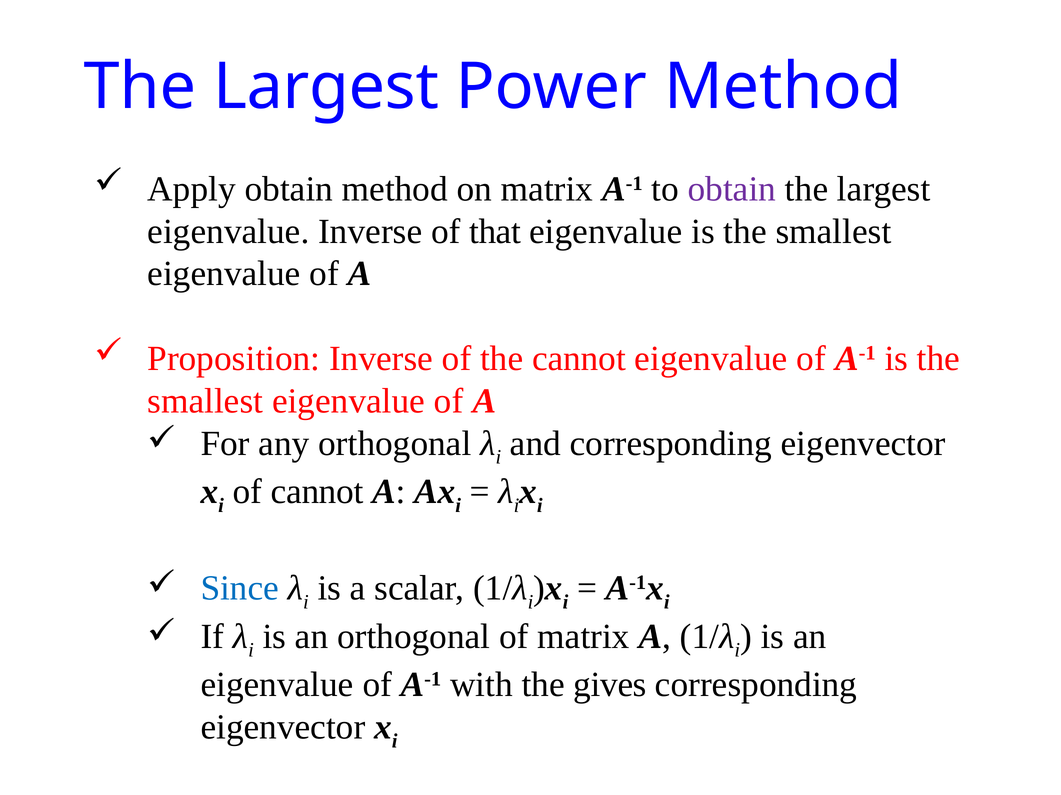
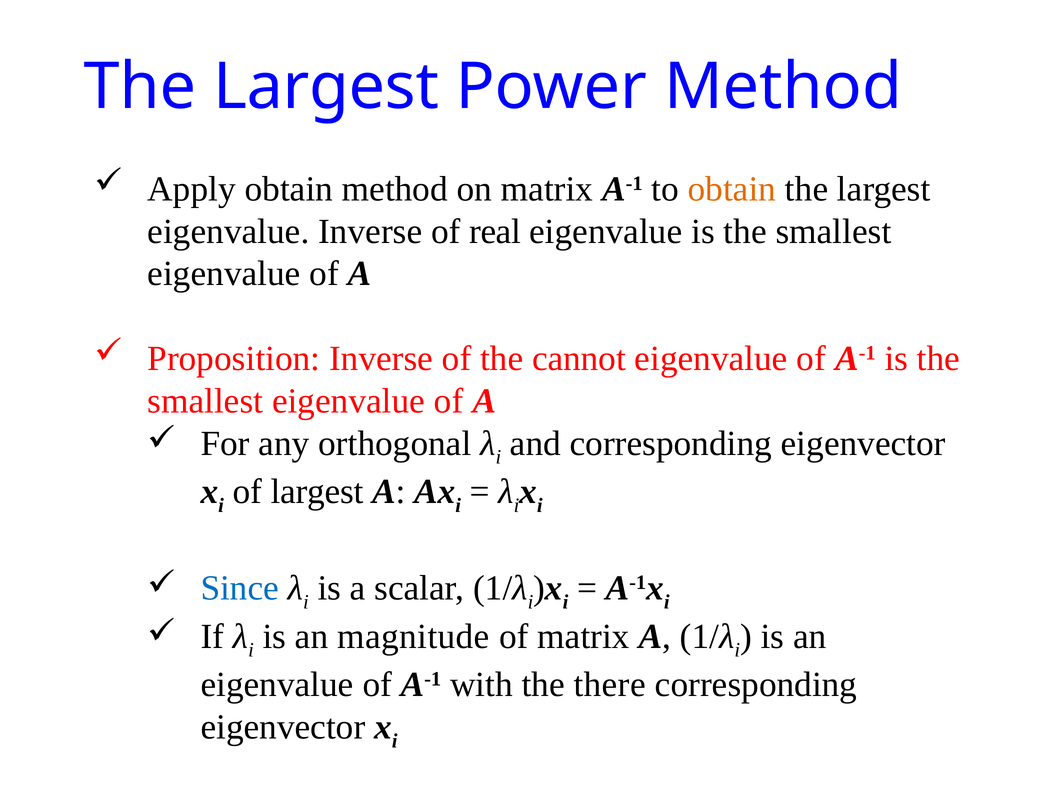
obtain colour: purple -> orange (732, 189)
that: that -> real (495, 232)
of cannot: cannot -> largest (317, 492)
an orthogonal: orthogonal -> magnitude (413, 637)
gives: gives -> there (610, 685)
